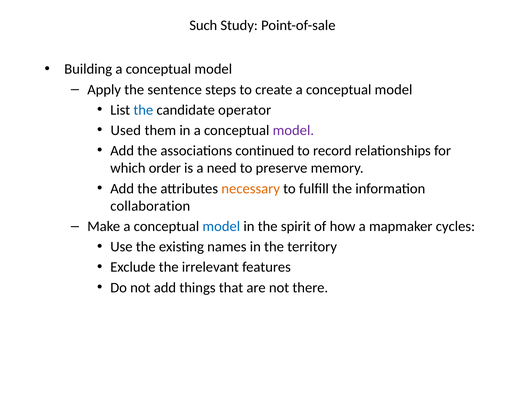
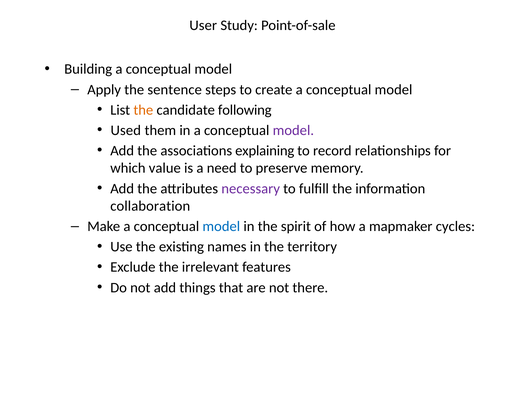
Such: Such -> User (203, 26)
the colour: blue -> orange (143, 110)
operator: operator -> following (245, 110)
continued: continued -> explaining (265, 151)
order: order -> value (165, 168)
necessary colour: orange -> purple (251, 189)
